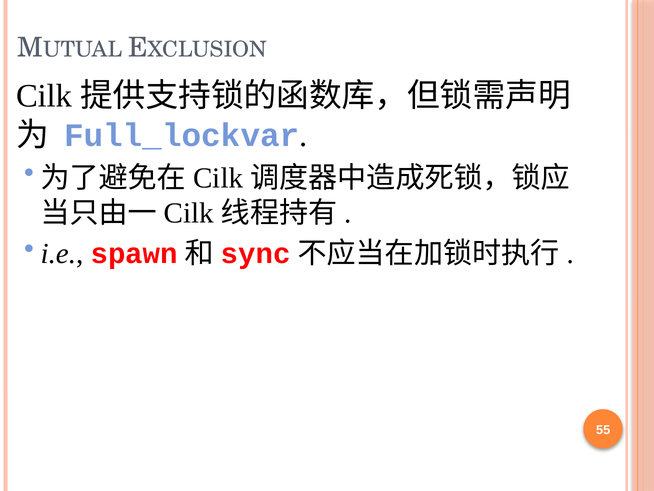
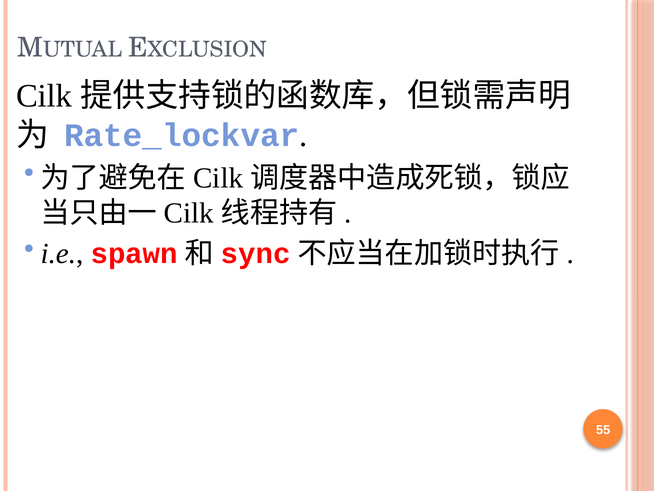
Full_lockvar: Full_lockvar -> Rate_lockvar (182, 135)
